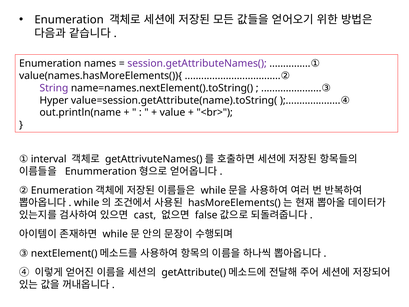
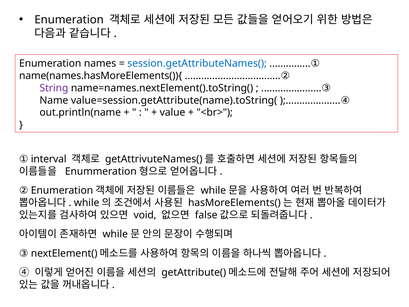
session.getAttributeNames( colour: purple -> blue (197, 63)
value(names.hasMoreElements()){: value(names.hasMoreElements()){ -> name(names.hasMoreElements()){ (101, 76)
Hyper: Hyper -> Name (54, 100)
cast: cast -> void (145, 215)
